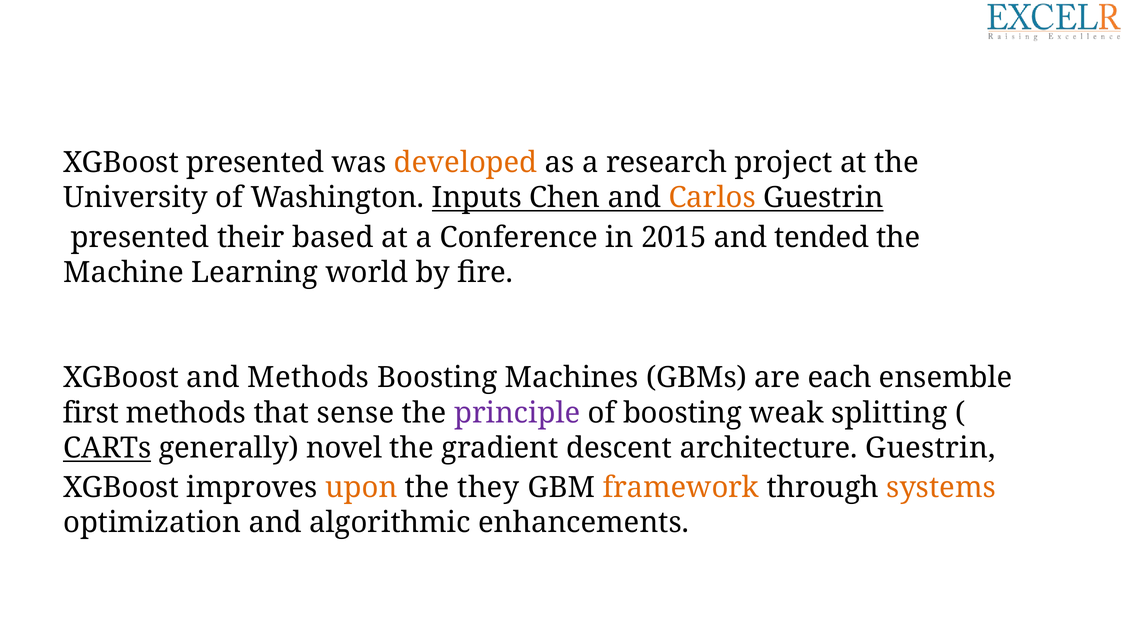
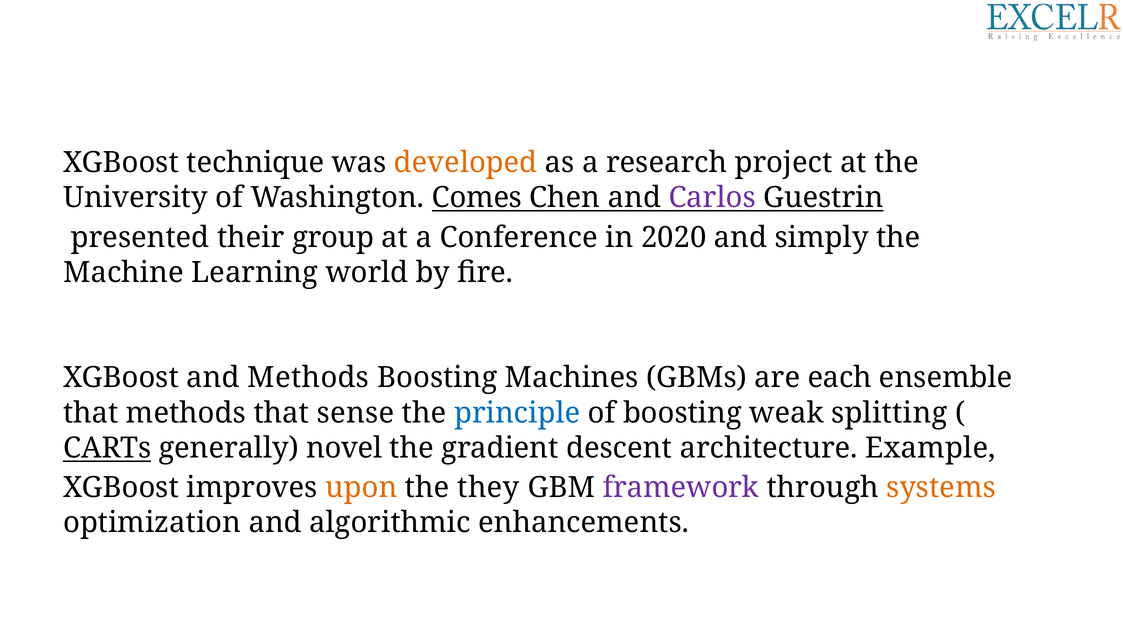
XGBoost presented: presented -> technique (255, 162)
Inputs: Inputs -> Comes (477, 198)
Carlos colour: orange -> purple (712, 198)
based: based -> group (333, 237)
2015: 2015 -> 2020 (674, 237)
tended: tended -> simply (822, 237)
first: first -> that (91, 413)
principle colour: purple -> blue (517, 413)
architecture Guestrin: Guestrin -> Example (931, 448)
framework colour: orange -> purple (681, 487)
